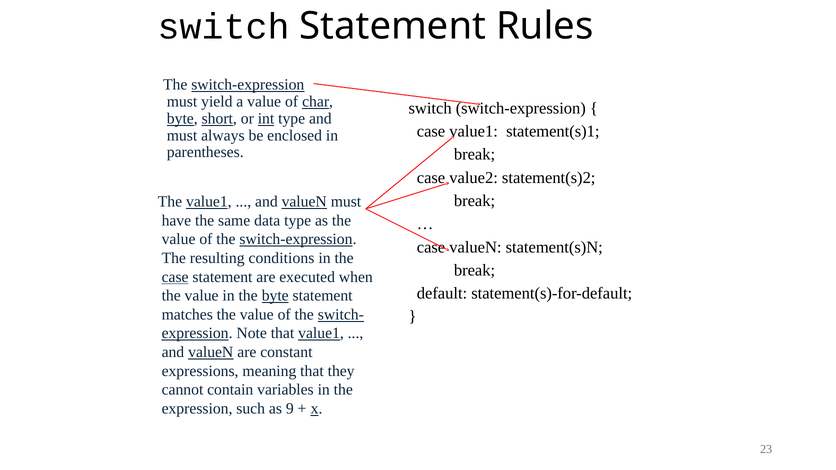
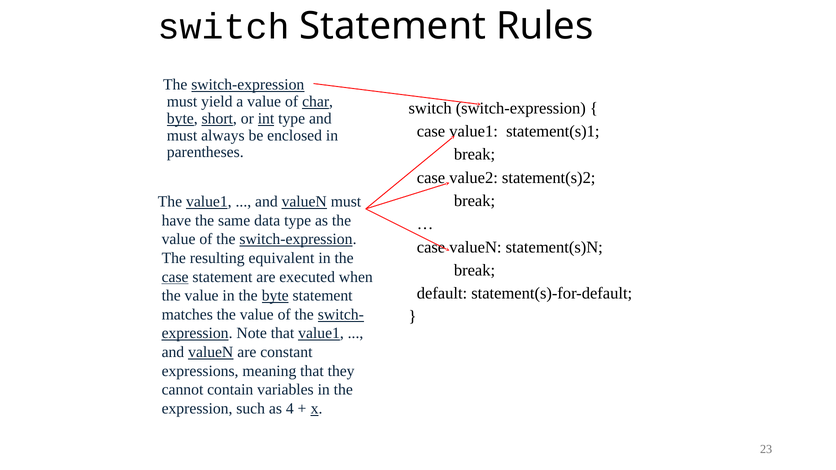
conditions: conditions -> equivalent (281, 258)
9: 9 -> 4 (290, 409)
